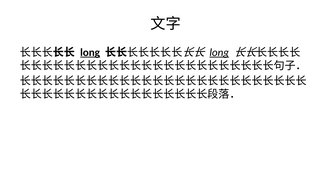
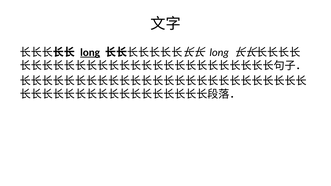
long underline: present -> none (219, 52)
